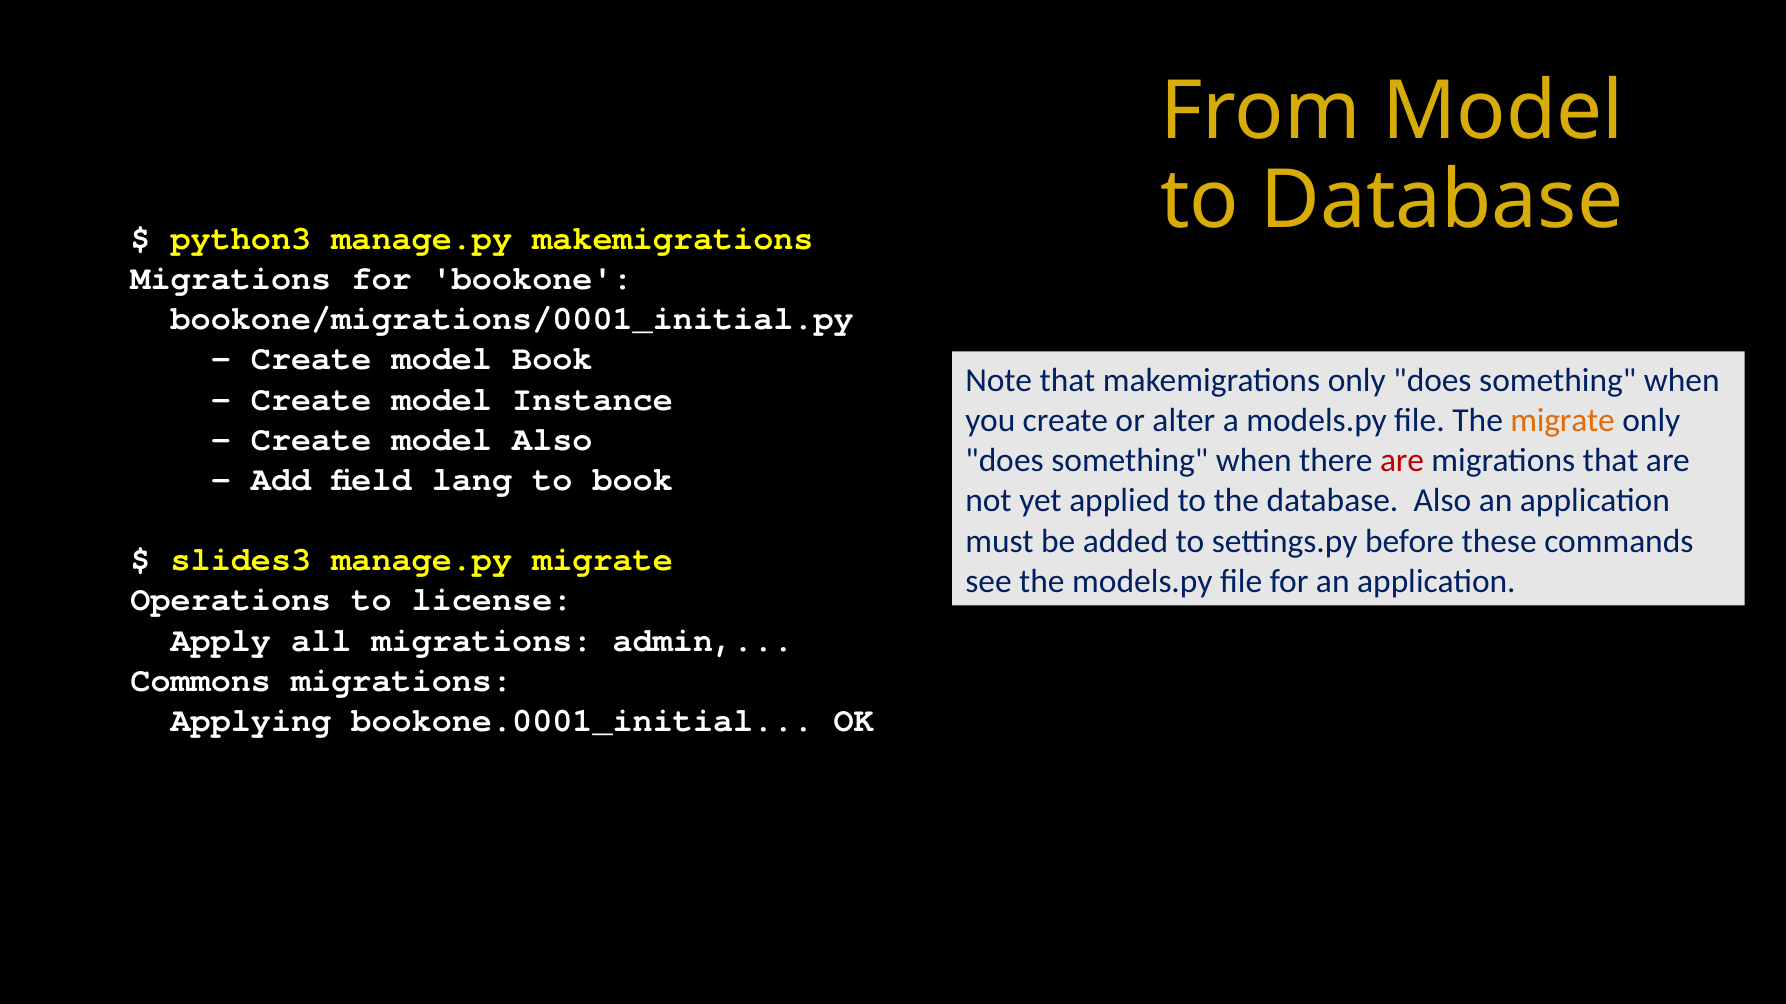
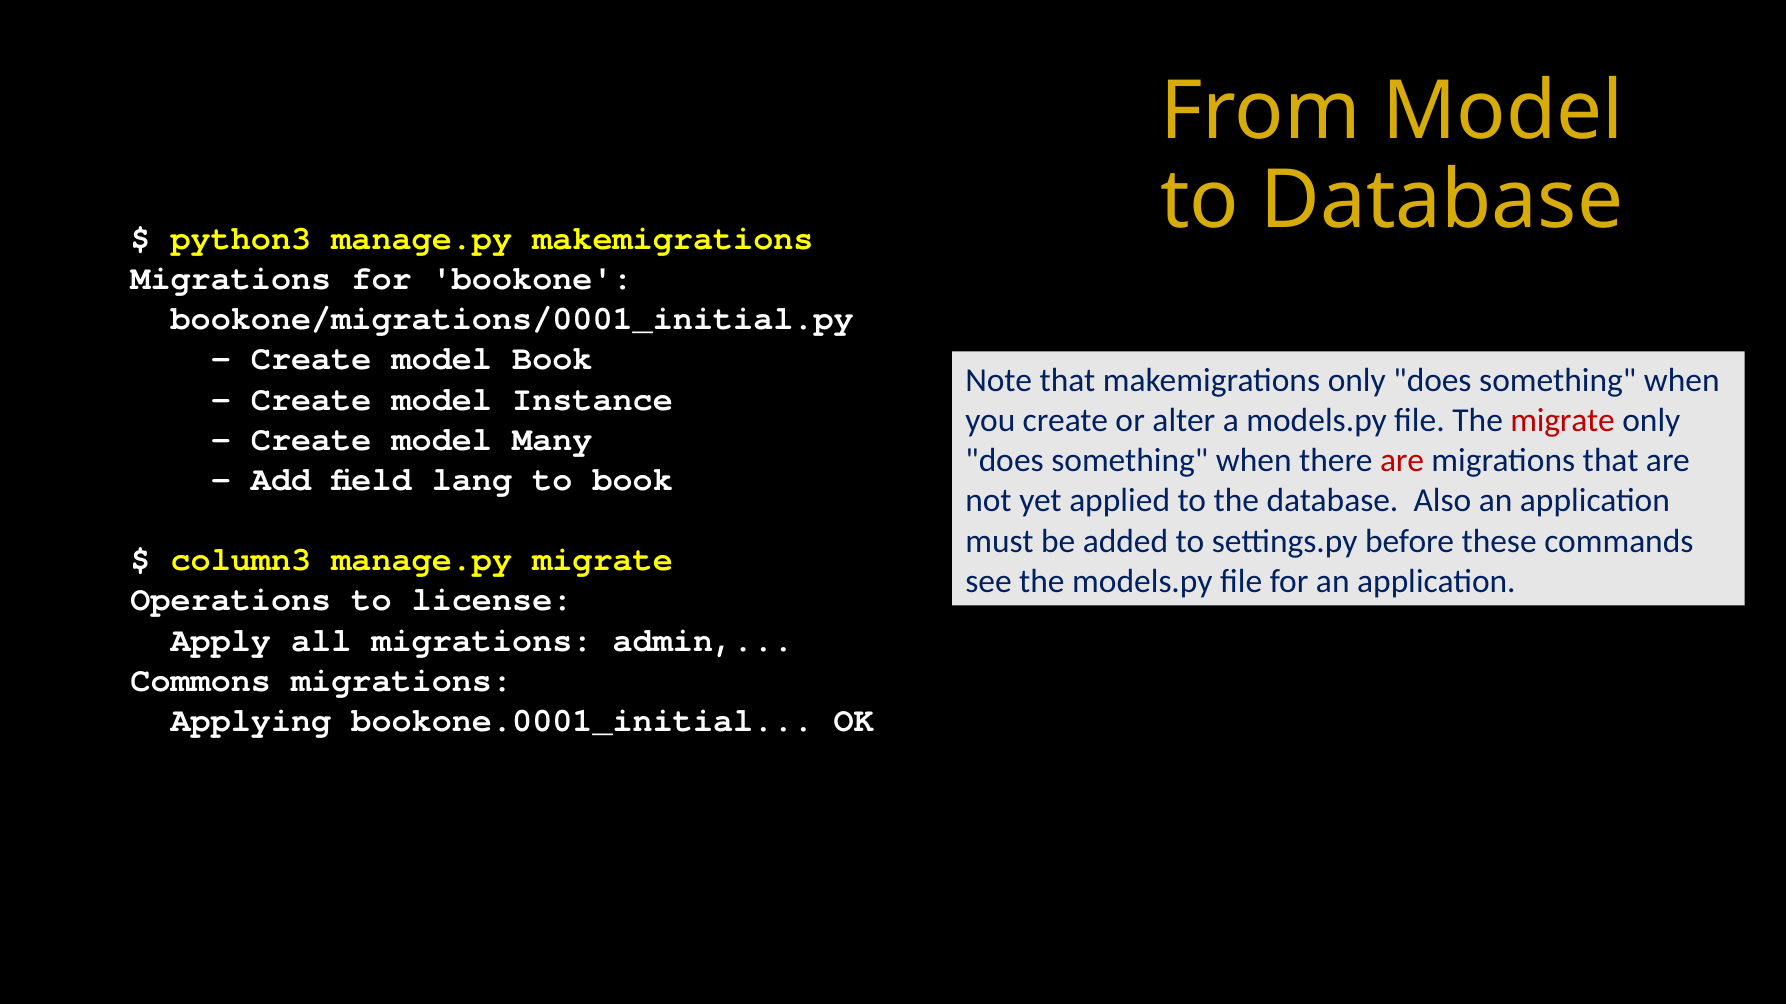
migrate colour: orange -> red (1563, 421)
model Also: Also -> Many (552, 439)
slides3: slides3 -> column3 (241, 560)
